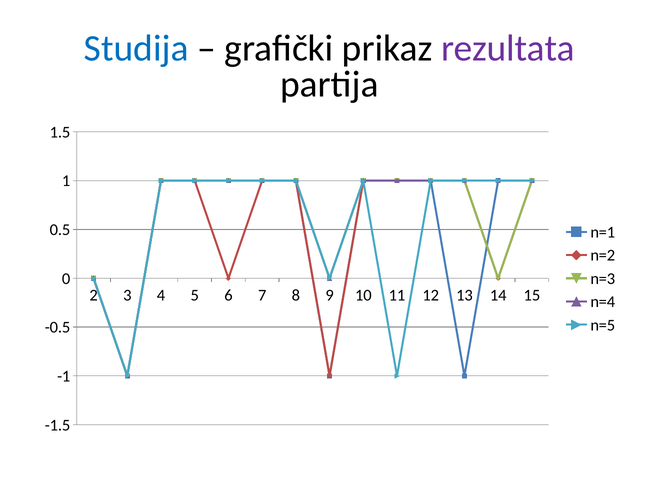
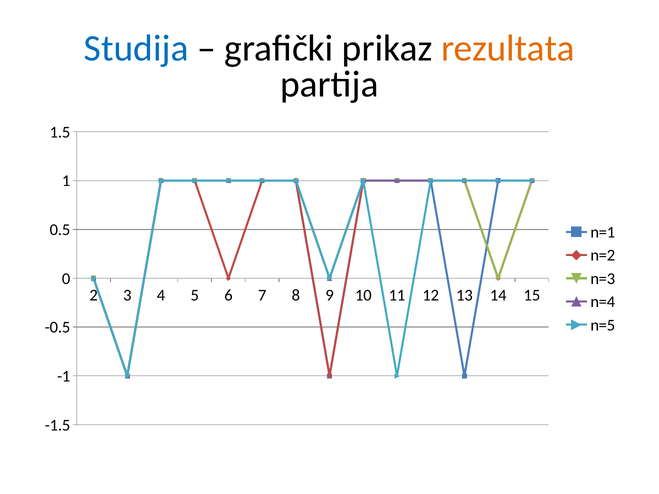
rezultata colour: purple -> orange (508, 49)
